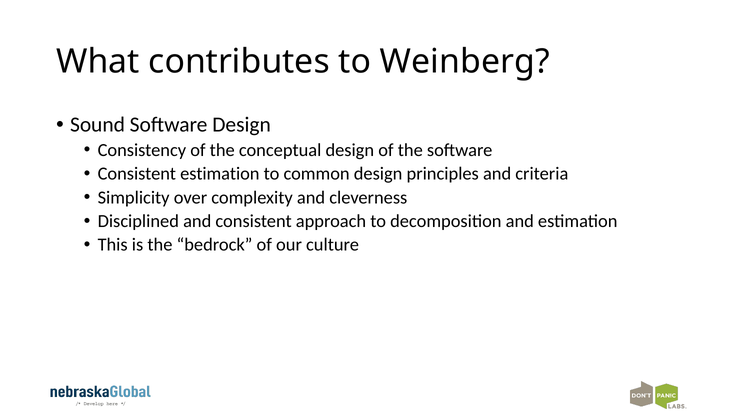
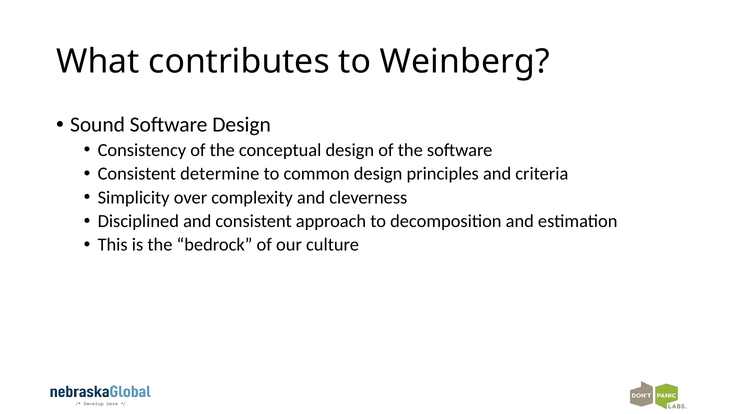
Consistent estimation: estimation -> determine (220, 174)
